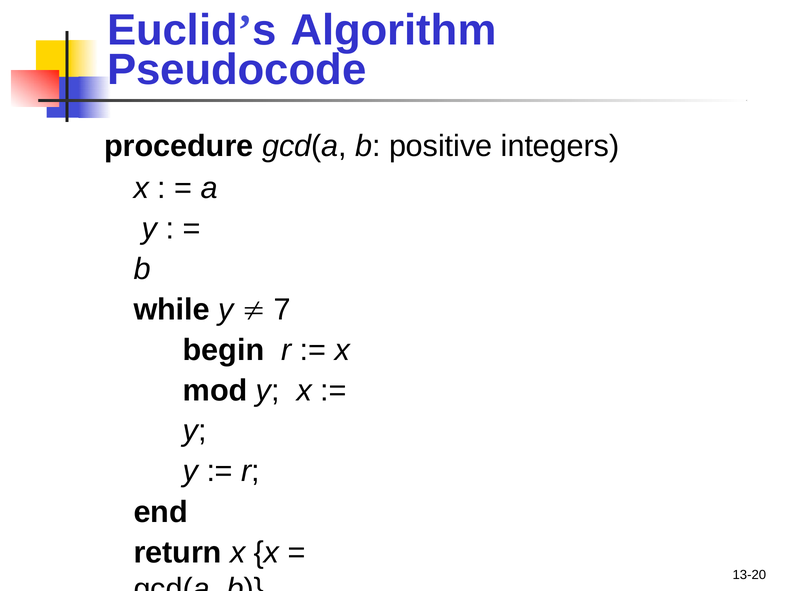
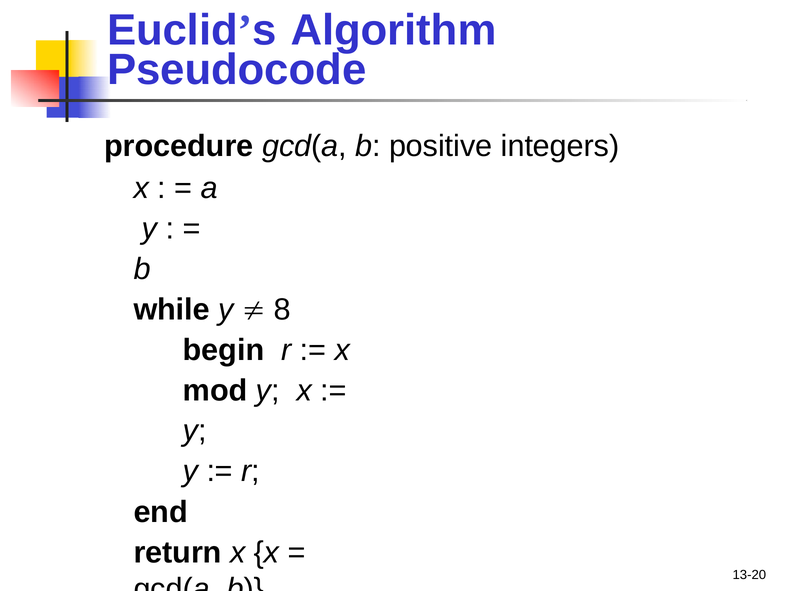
7: 7 -> 8 (282, 309)
